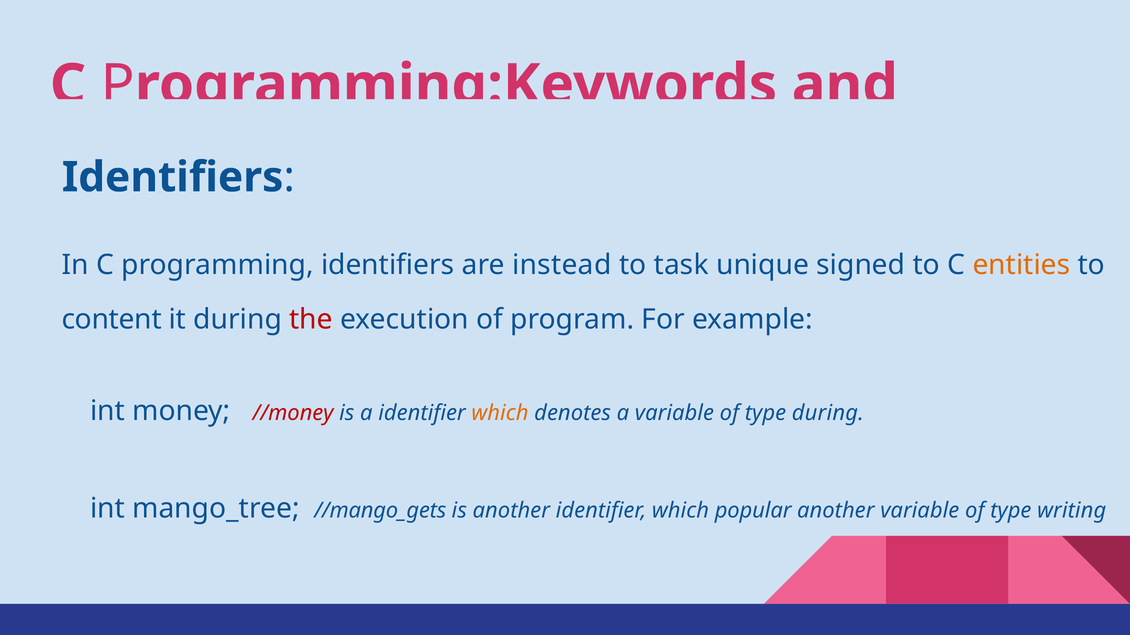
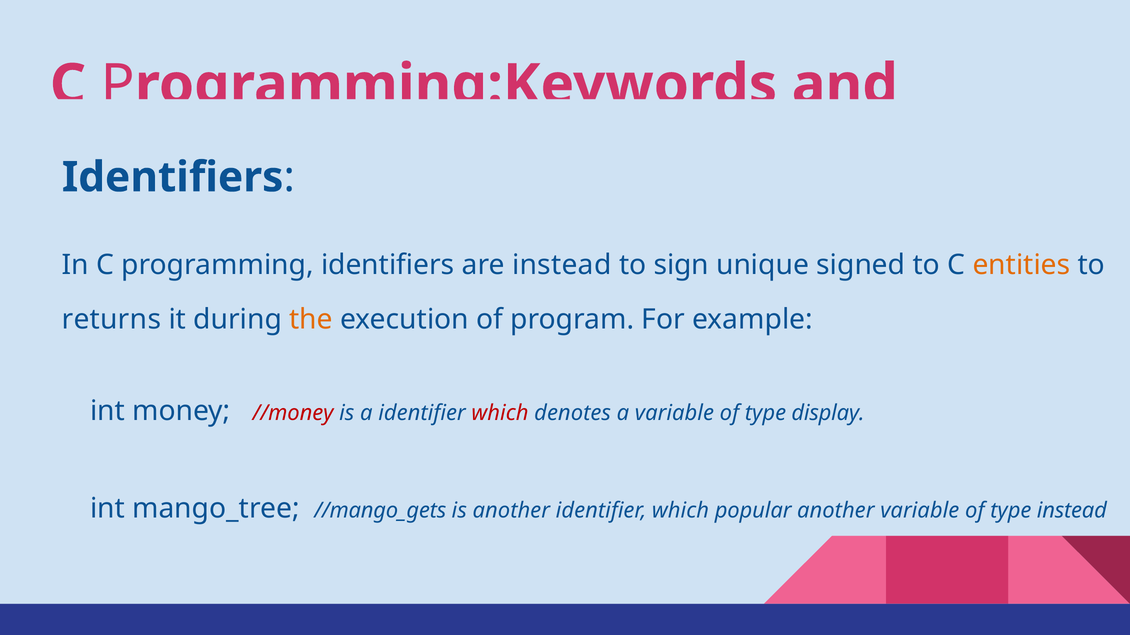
task: task -> sign (681, 265)
content: content -> returns (111, 320)
the colour: red -> orange (311, 320)
which colour: orange -> red (500, 413)
type during: during -> display (828, 413)
type writing: writing -> instead (1072, 511)
